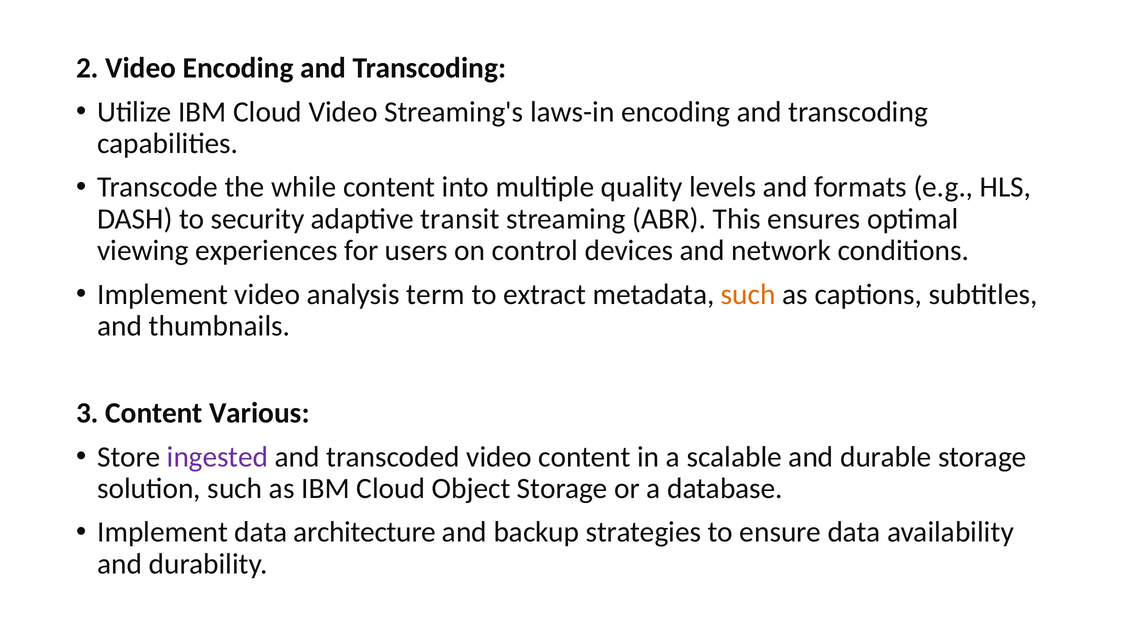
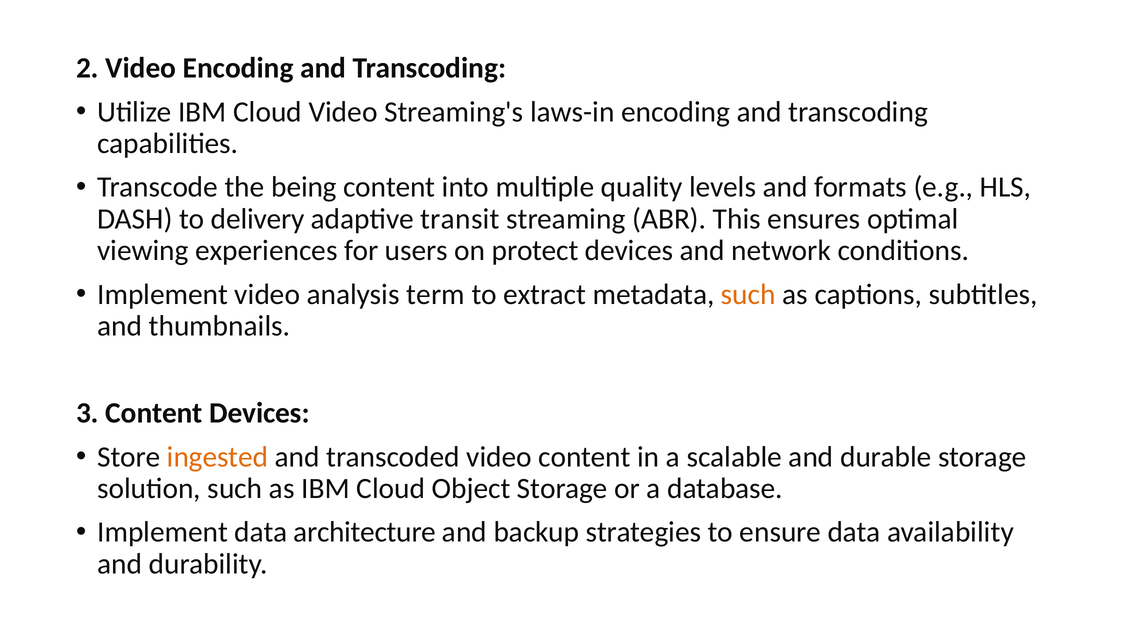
while: while -> being (304, 187)
security: security -> delivery (258, 219)
control: control -> protect (535, 251)
Content Various: Various -> Devices (259, 413)
ingested colour: purple -> orange (217, 457)
